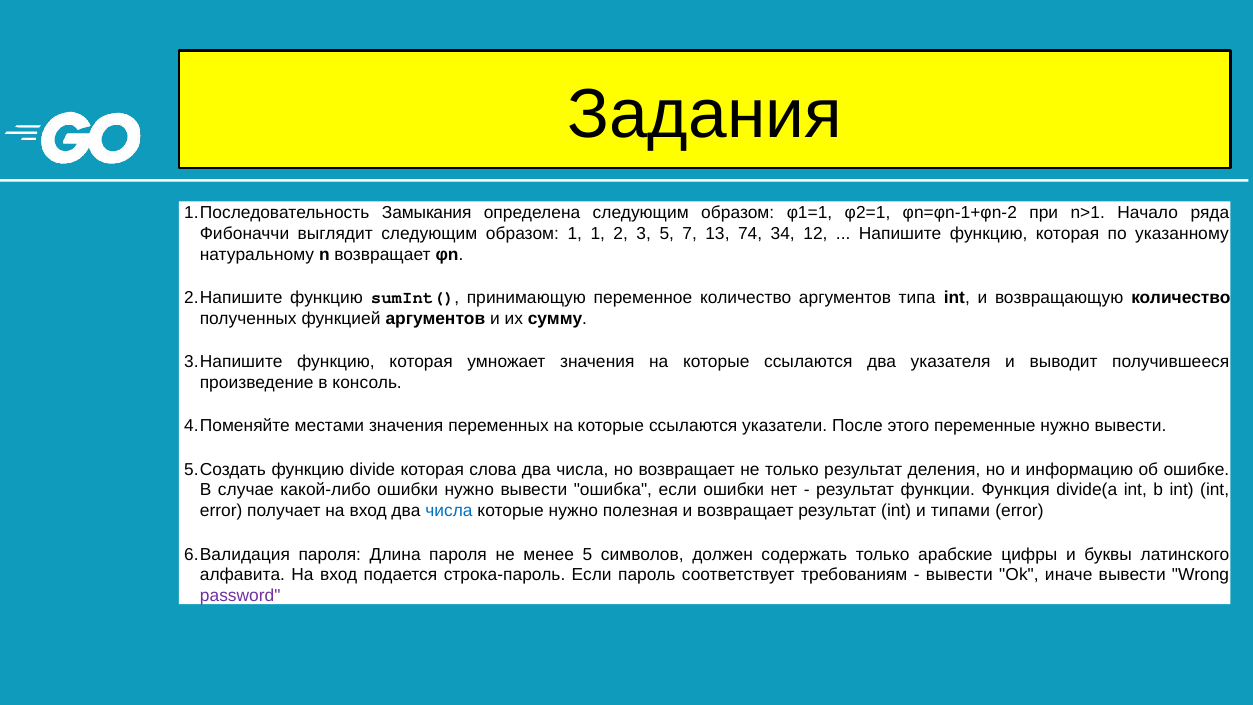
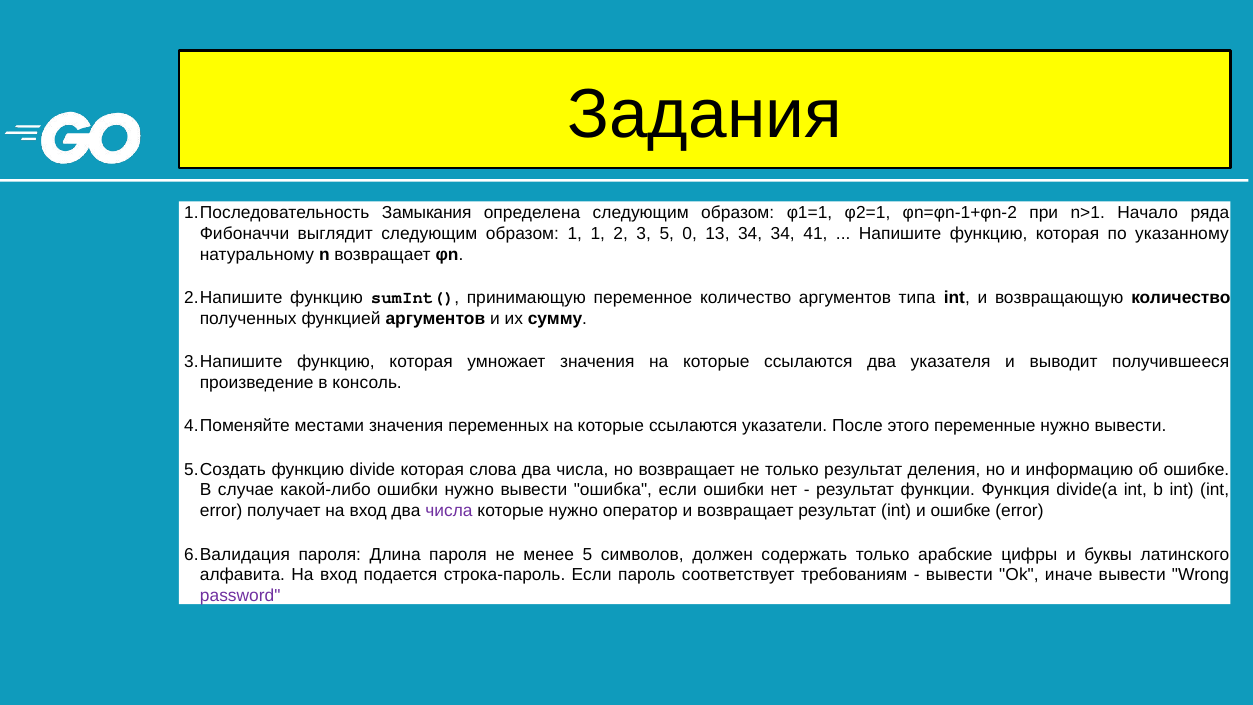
7: 7 -> 0 (690, 234)
13 74: 74 -> 34 (750, 234)
12: 12 -> 41 (815, 234)
числа colour: blue -> purple (449, 511)
полезная: полезная -> оператор (640, 511)
и типами: типами -> ошибке (961, 511)
